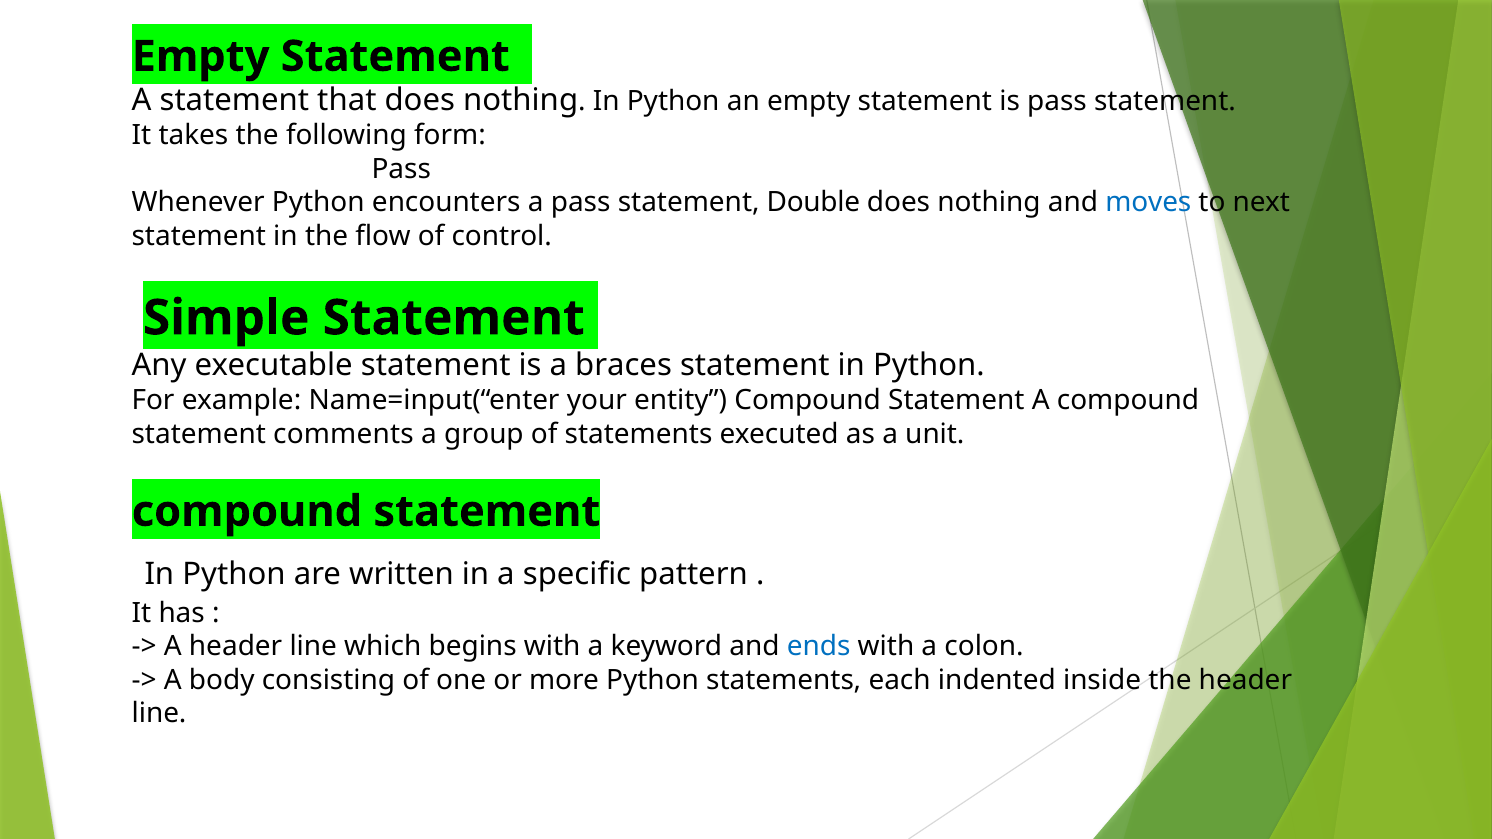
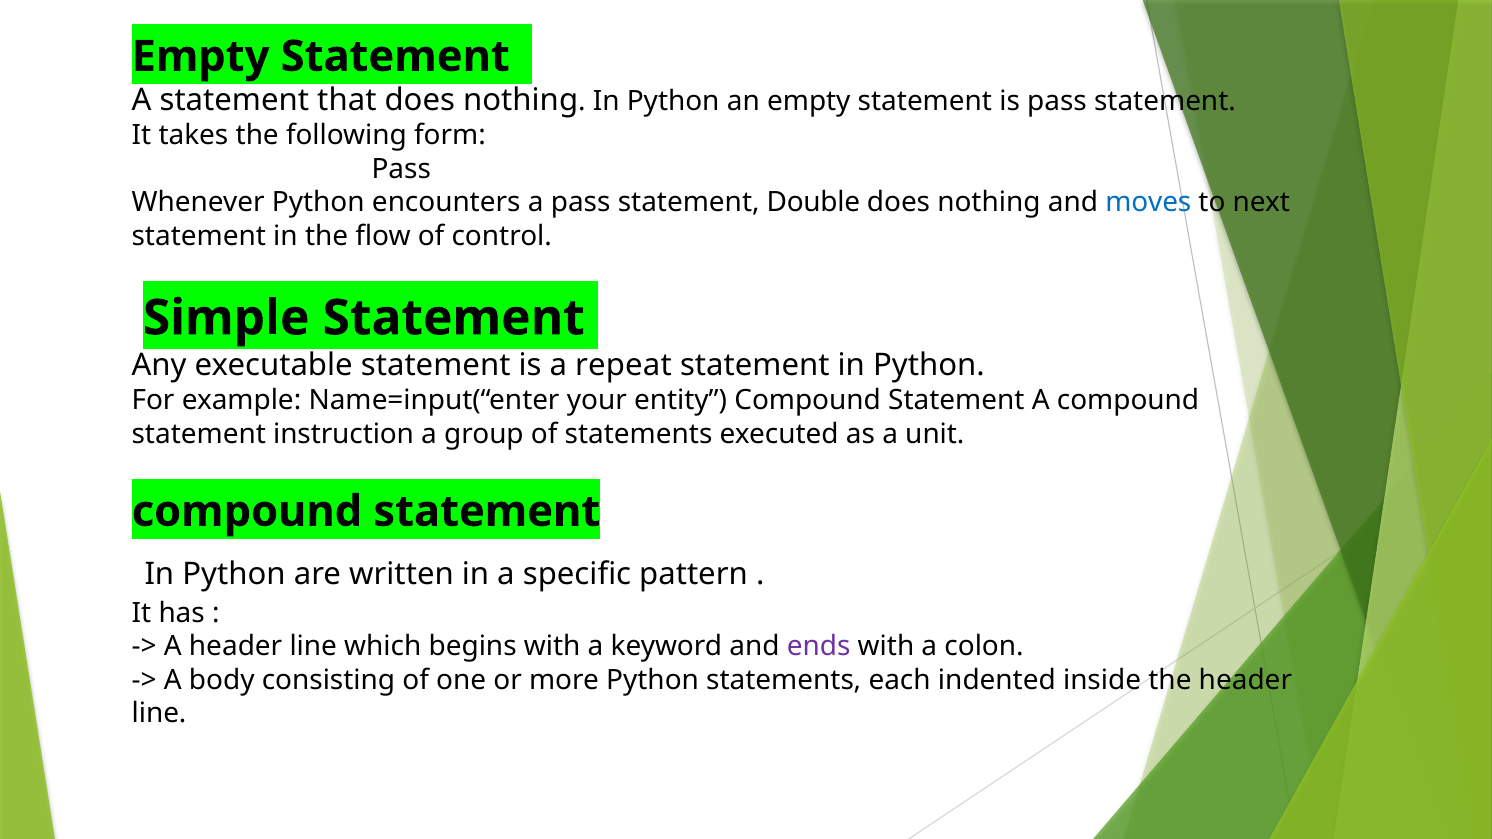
braces: braces -> repeat (623, 365)
comments: comments -> instruction (344, 434)
ends colour: blue -> purple (819, 647)
